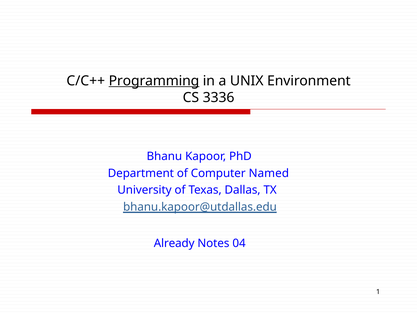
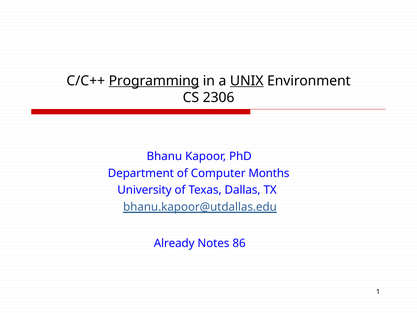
UNIX underline: none -> present (247, 81)
3336: 3336 -> 2306 (219, 97)
Named: Named -> Months (269, 173)
04: 04 -> 86 (239, 243)
